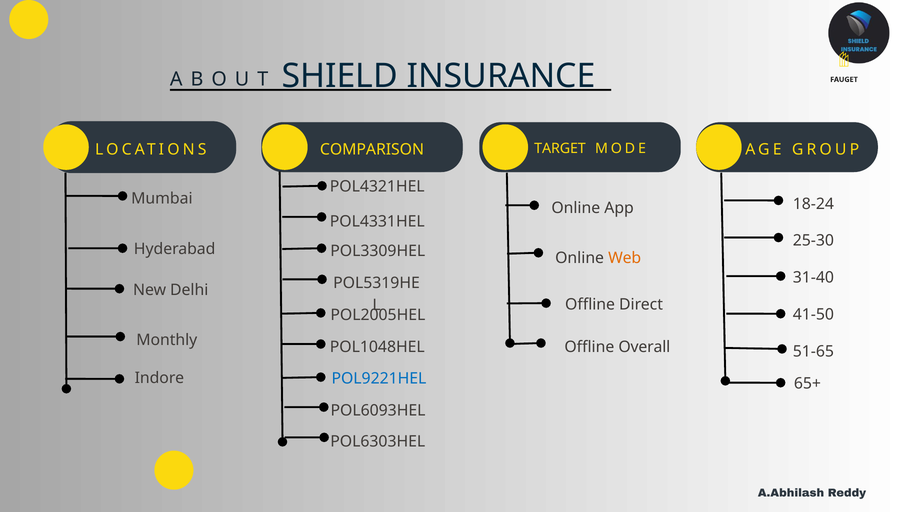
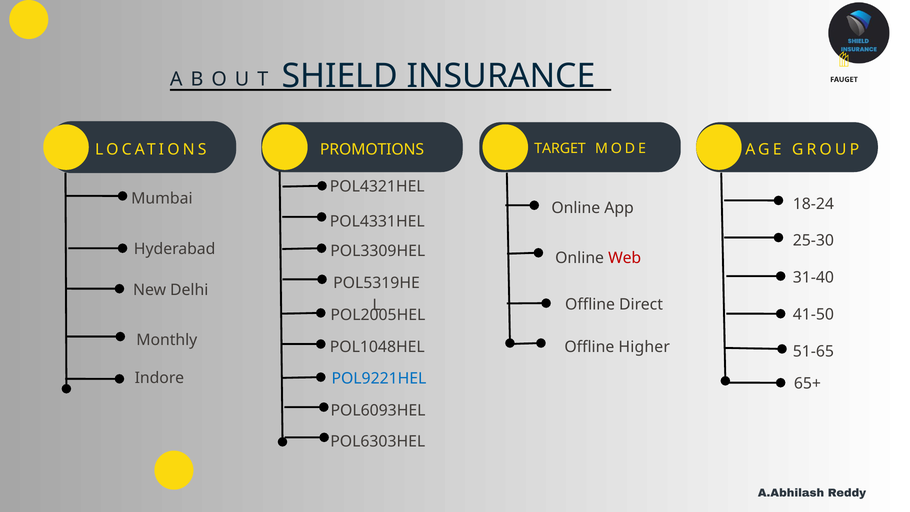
COMPARISON: COMPARISON -> PROMOTIONS (372, 150)
Web colour: orange -> red (625, 258)
Overall: Overall -> Higher (644, 347)
